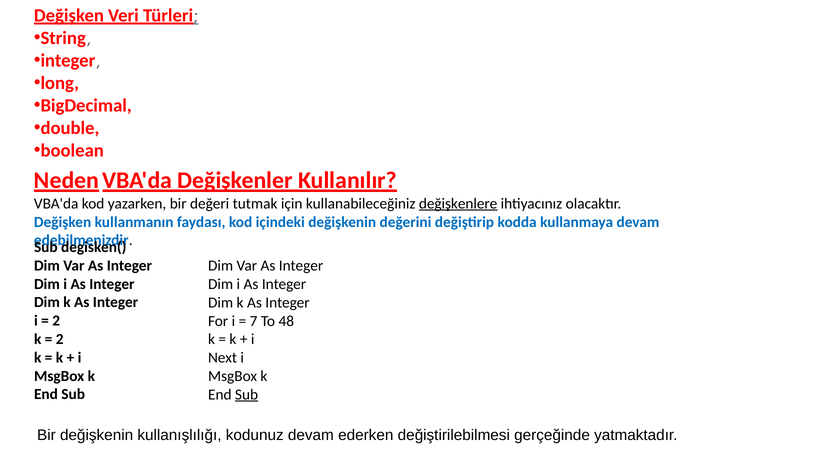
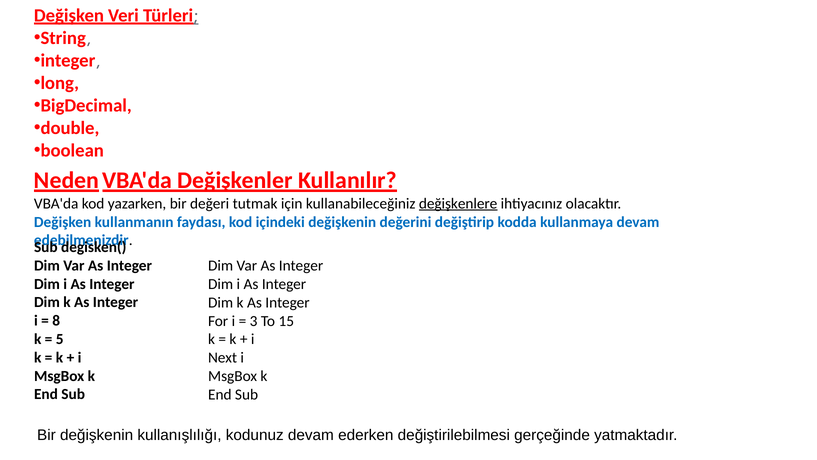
2: 2 -> 8 (56, 320)
7: 7 -> 3 (254, 321)
48: 48 -> 15 (286, 321)
2: 2 -> 5 (60, 339)
Sub underline: present -> none (247, 394)
